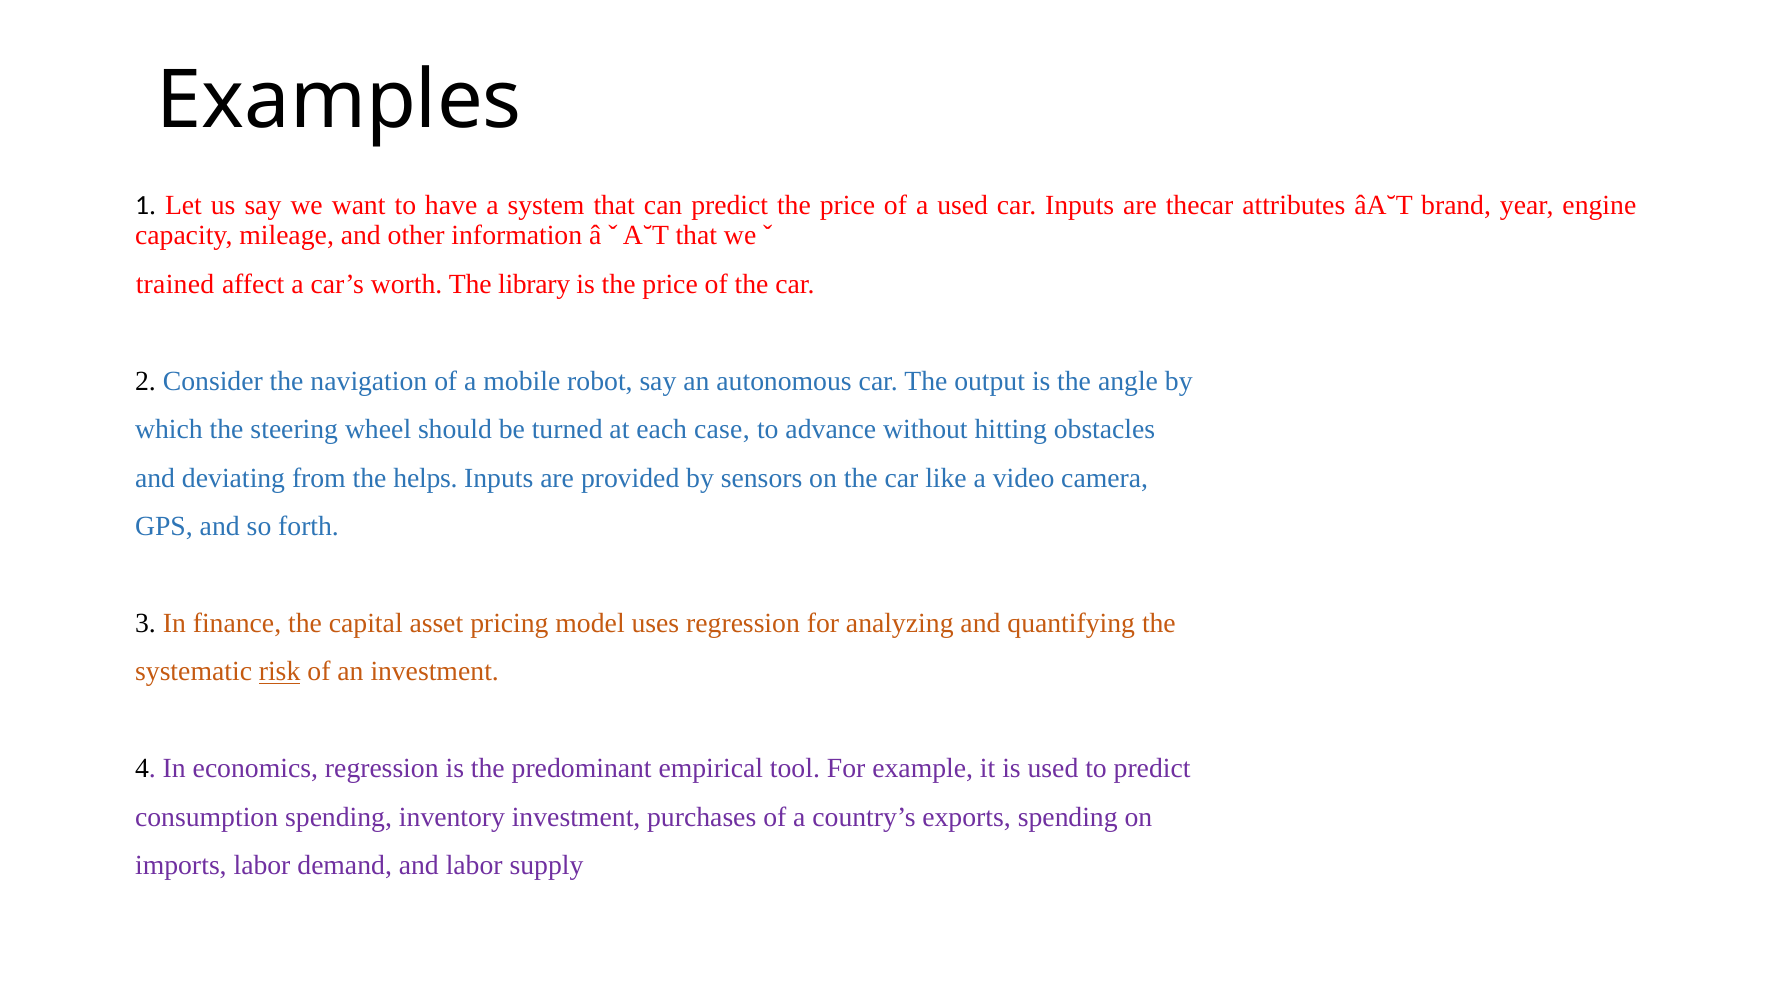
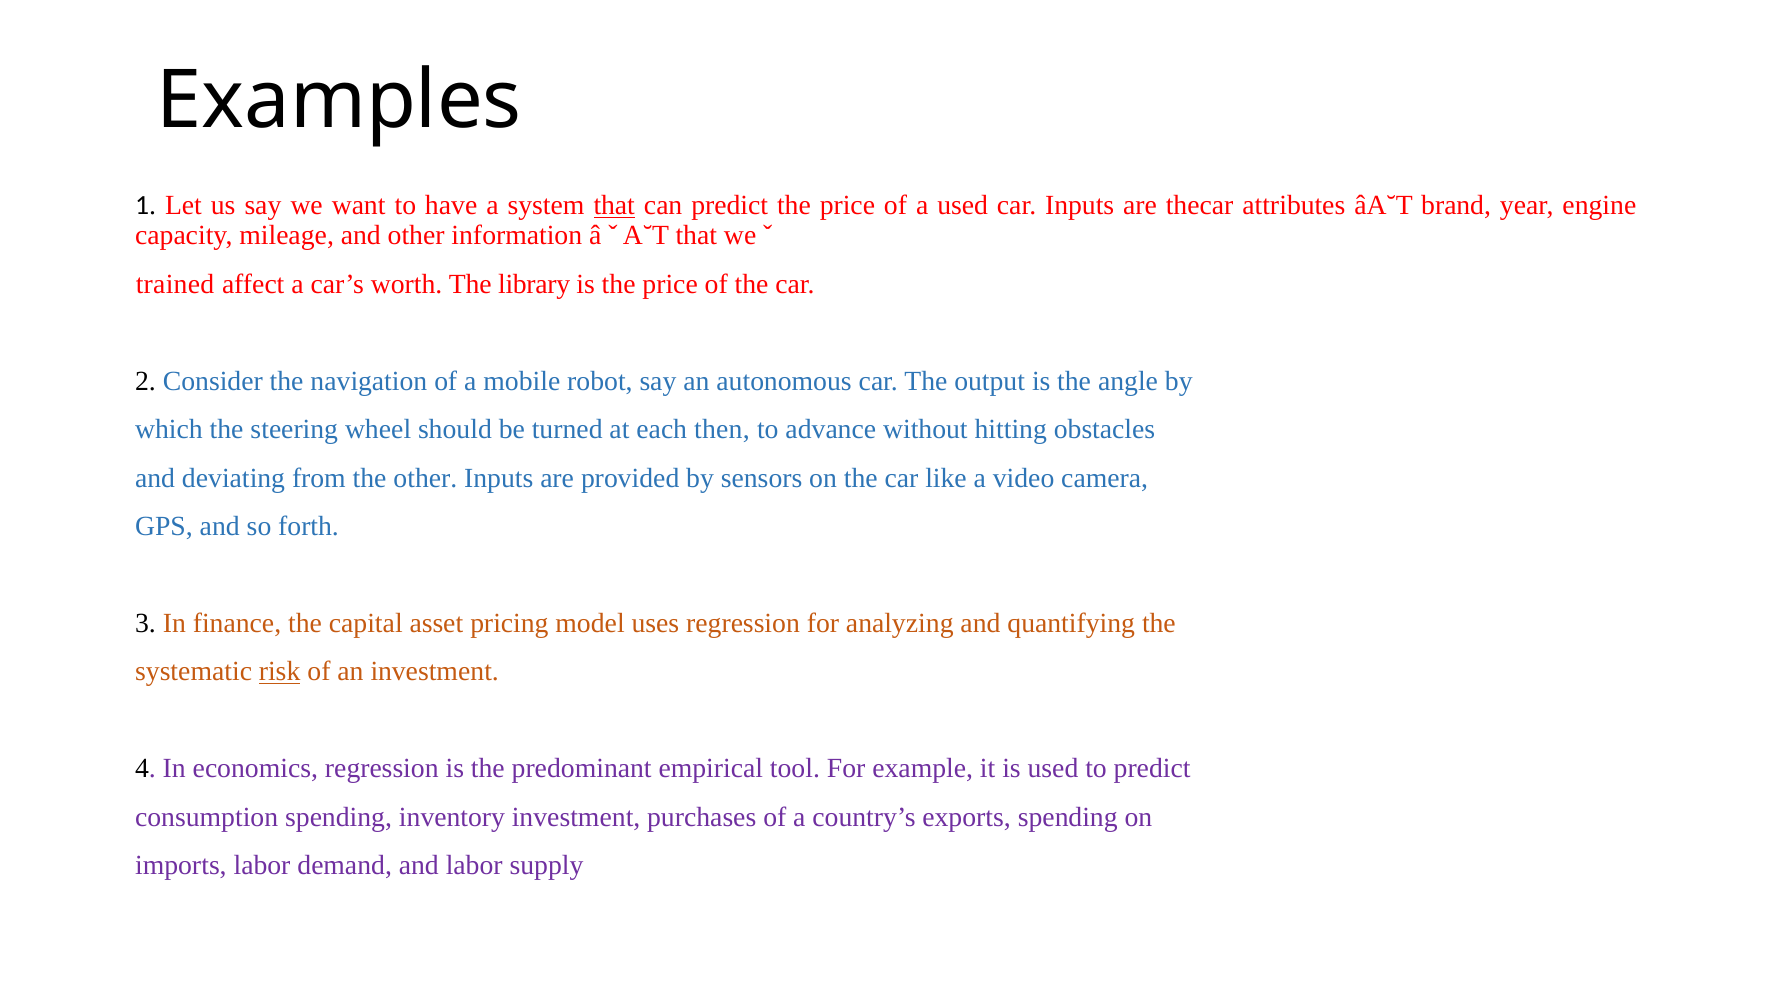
that underline: none -> present (614, 206)
case: case -> then (722, 429)
the helps: helps -> other (425, 478)
